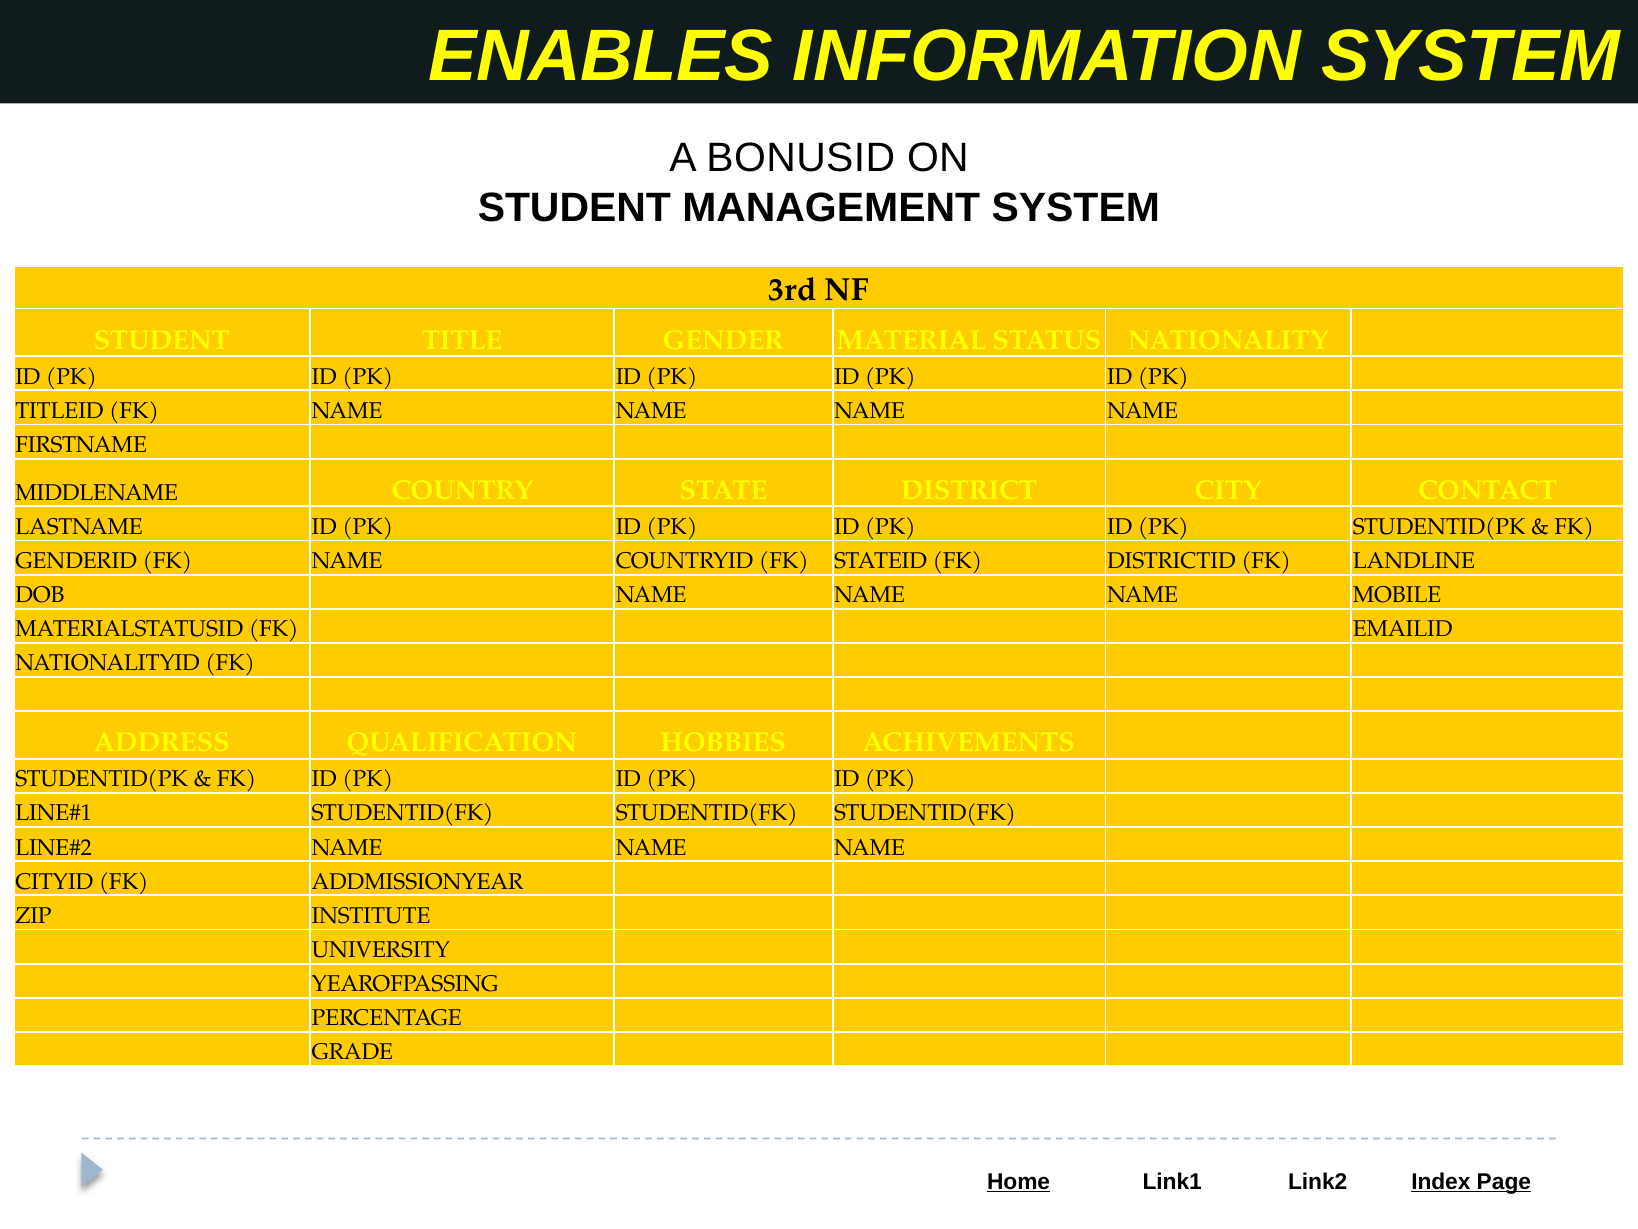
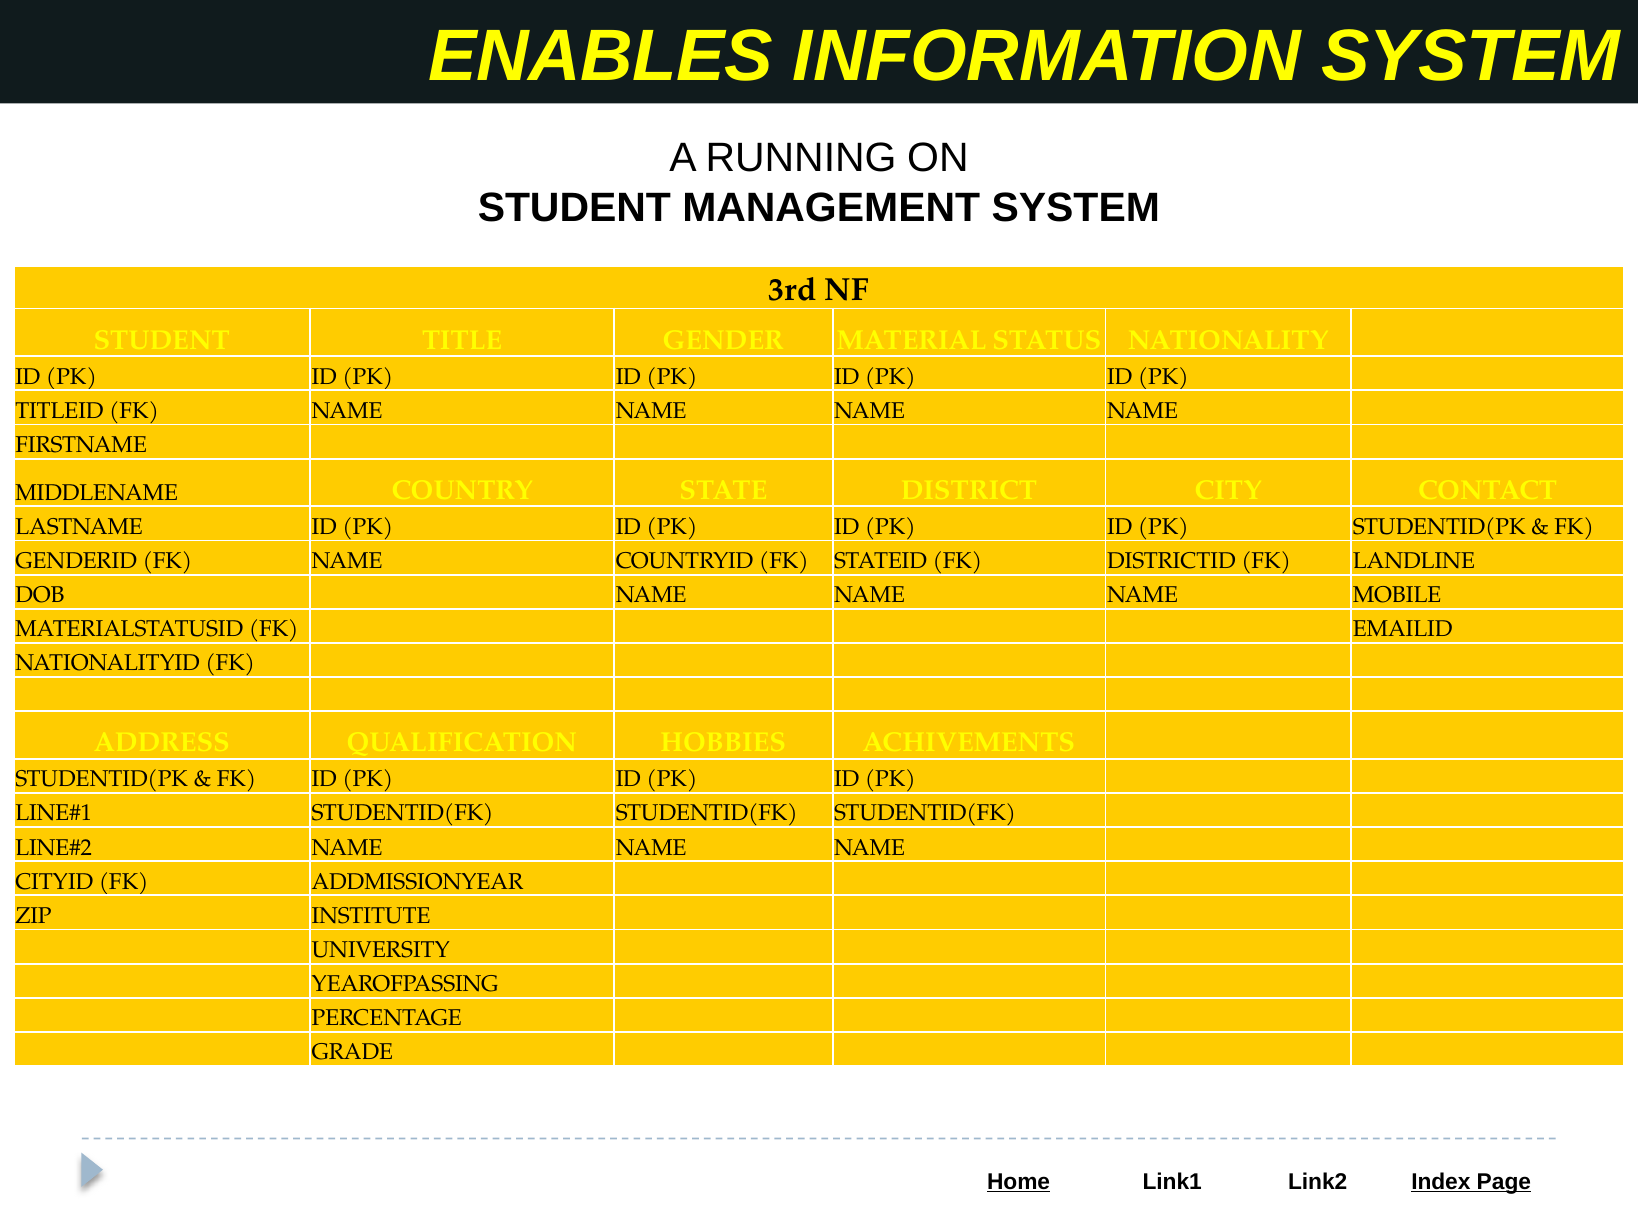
BONUSID: BONUSID -> RUNNING (801, 158)
